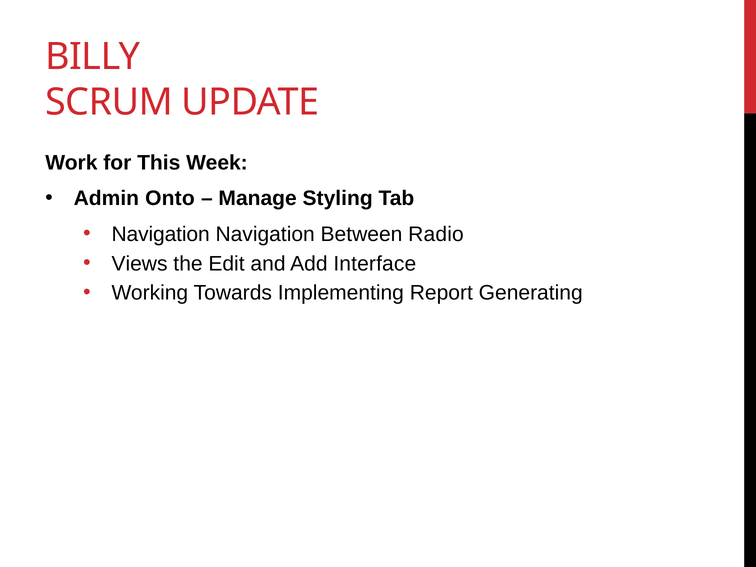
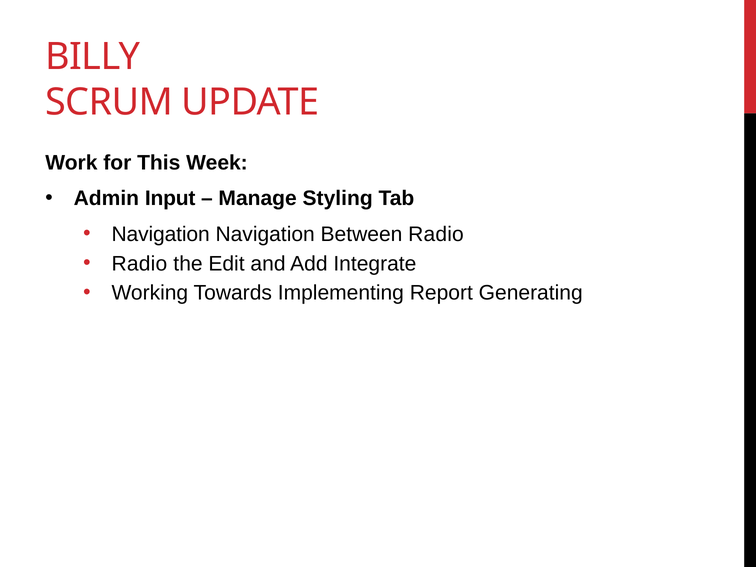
Onto: Onto -> Input (170, 198)
Views: Views -> Radio (139, 264)
Interface: Interface -> Integrate (375, 264)
